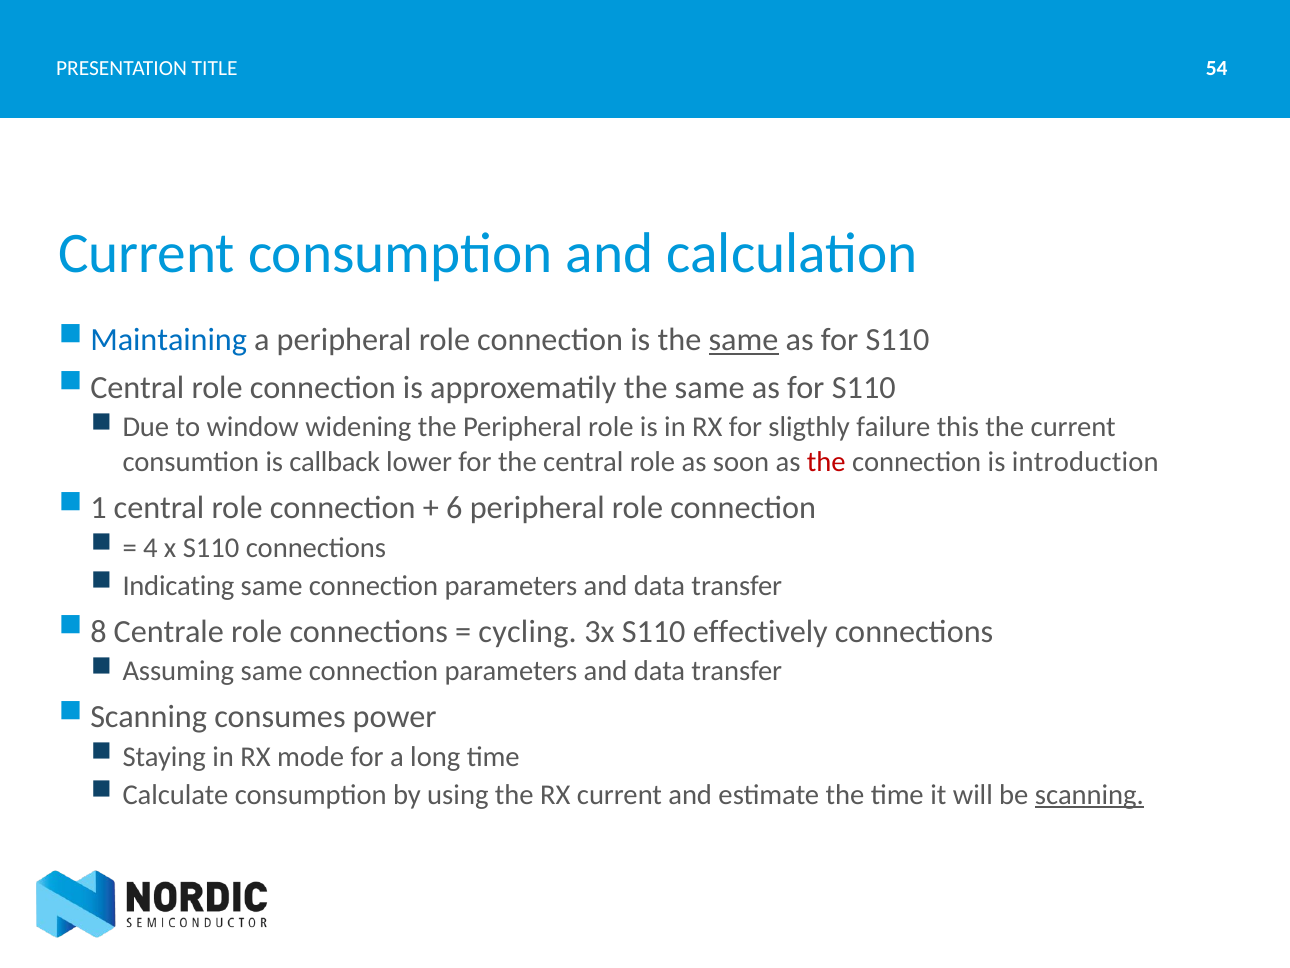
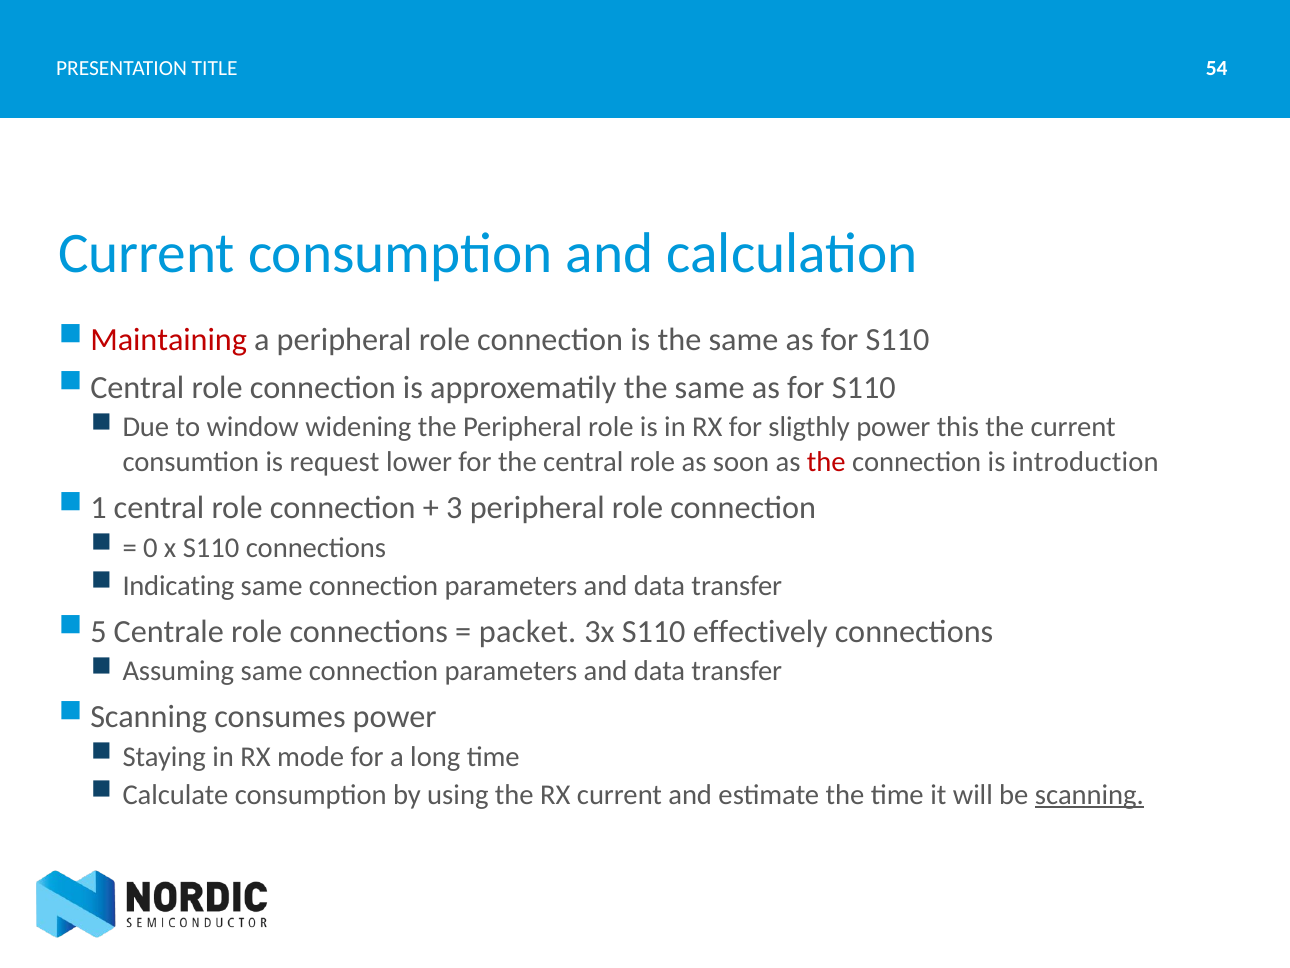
Maintaining colour: blue -> red (169, 340)
same underline: present -> none (744, 340)
sligthly failure: failure -> power (893, 427)
callback: callback -> request (335, 462)
6: 6 -> 3 (454, 507)
4: 4 -> 0 (150, 547)
8: 8 -> 5 (98, 631)
cycling: cycling -> packet (528, 631)
